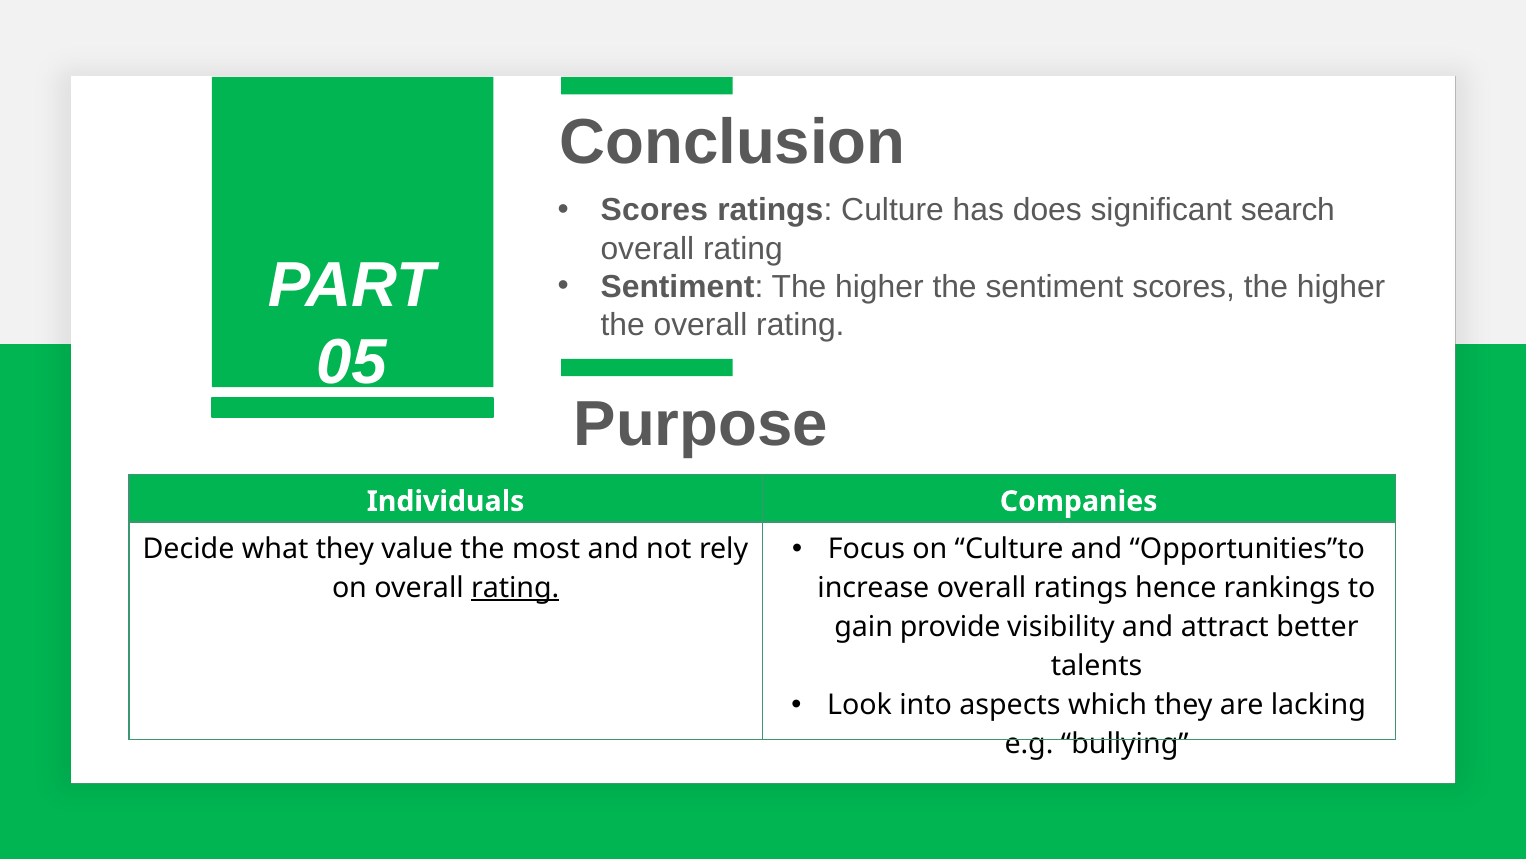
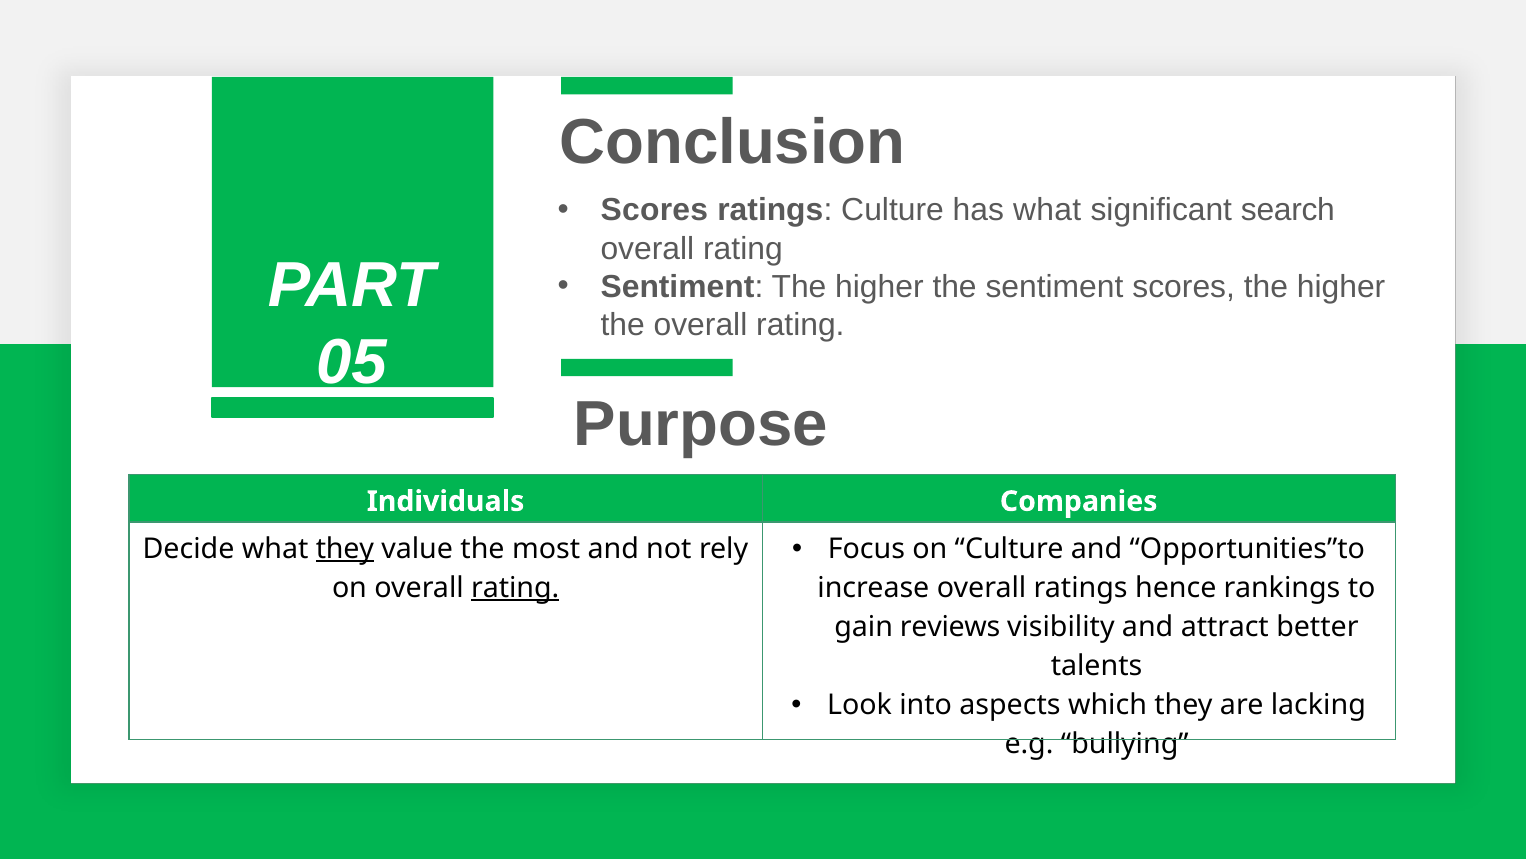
has does: does -> what (1047, 210)
they underline: none -> present (345, 548)
provide: provide -> reviews (950, 626)
